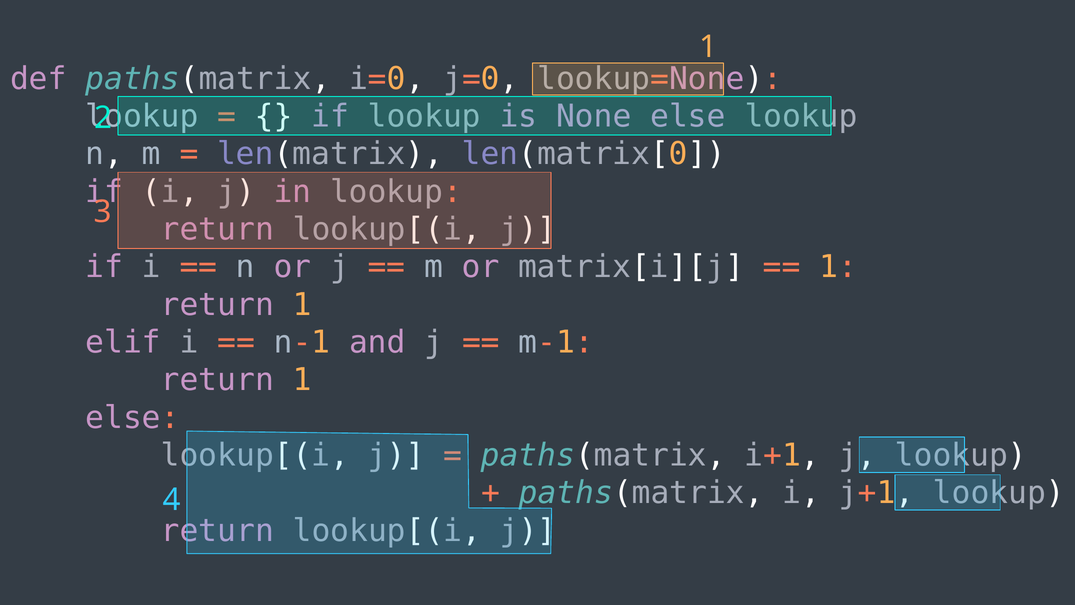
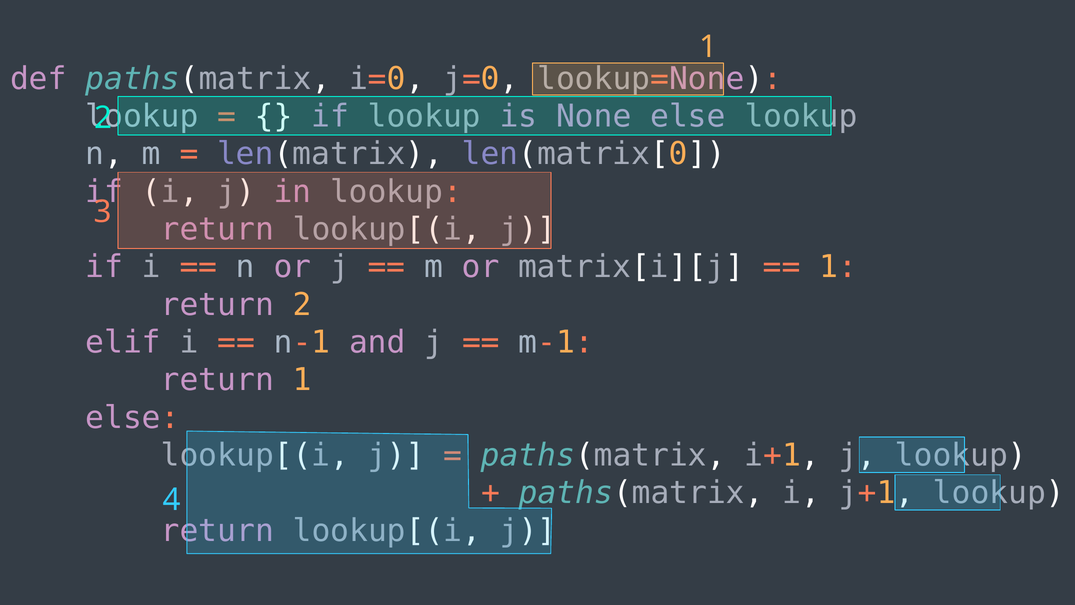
1: 1 -> 2 (302, 304)
